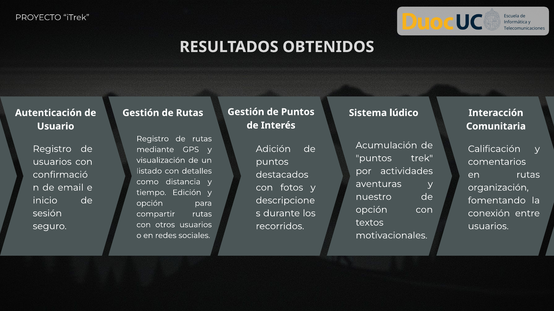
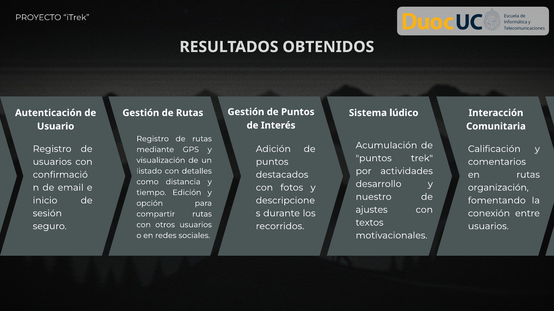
aventuras: aventuras -> desarrollo (379, 184)
opción: opción -> ajustes (372, 210)
